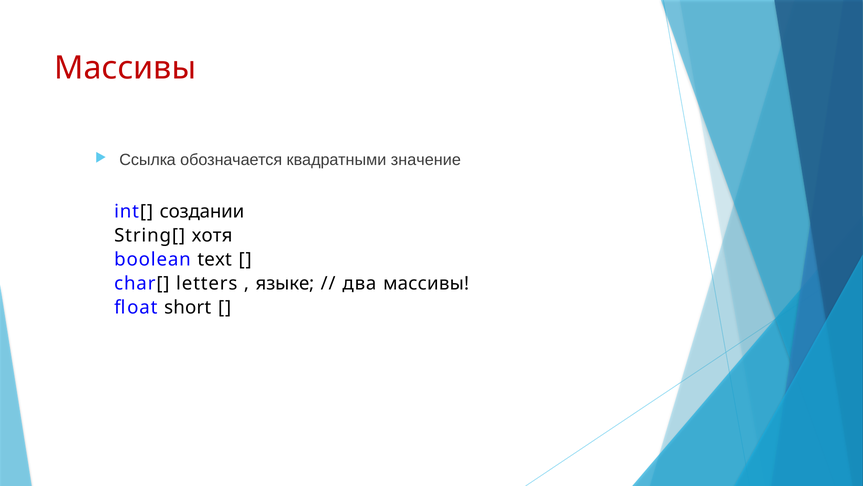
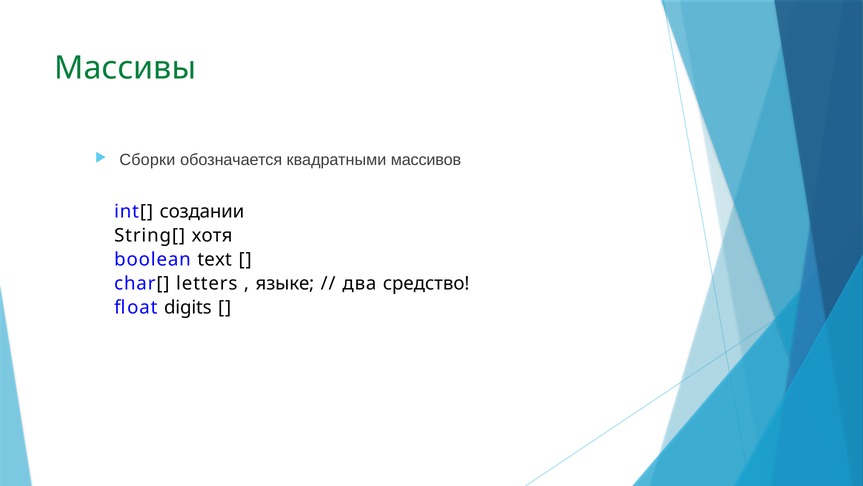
Массивы colour: red -> green (125, 68)
Ссылка: Ссылка -> Сборки (147, 160)
значение: значение -> массивов (426, 160)
два массивы: массивы -> средство (426, 283)
short: short -> digits (188, 307)
